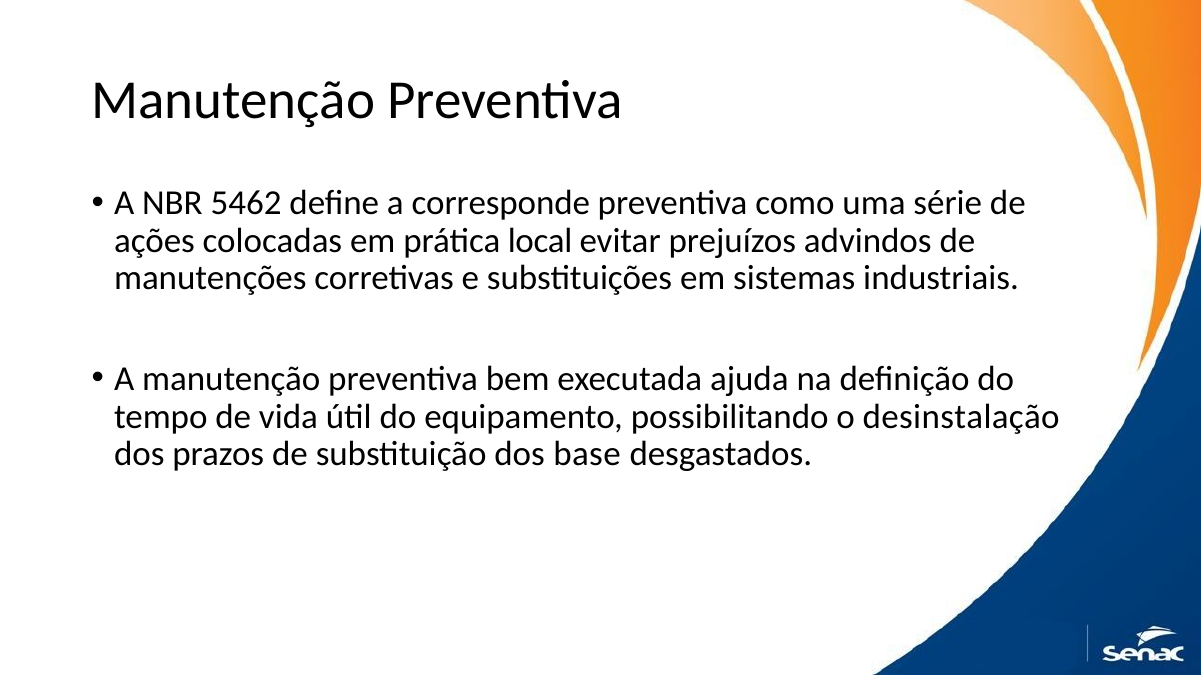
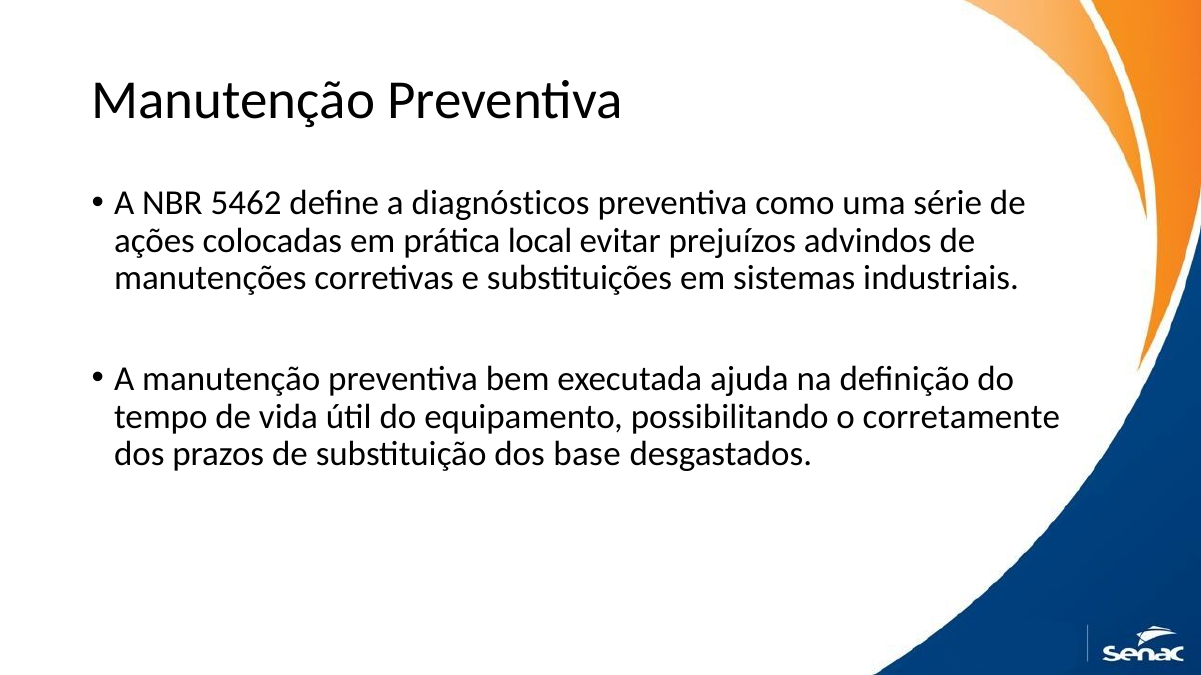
corresponde: corresponde -> diagnósticos (501, 203)
desinstalação: desinstalação -> corretamente (961, 417)
